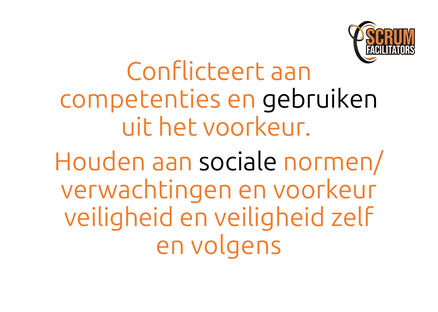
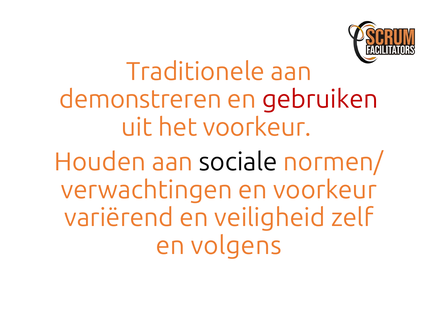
Conflicteert: Conflicteert -> Traditionele (195, 72)
competenties: competenties -> demonstreren (141, 100)
gebruiken colour: black -> red (320, 100)
veiligheid: veiligheid -> variërend (119, 218)
